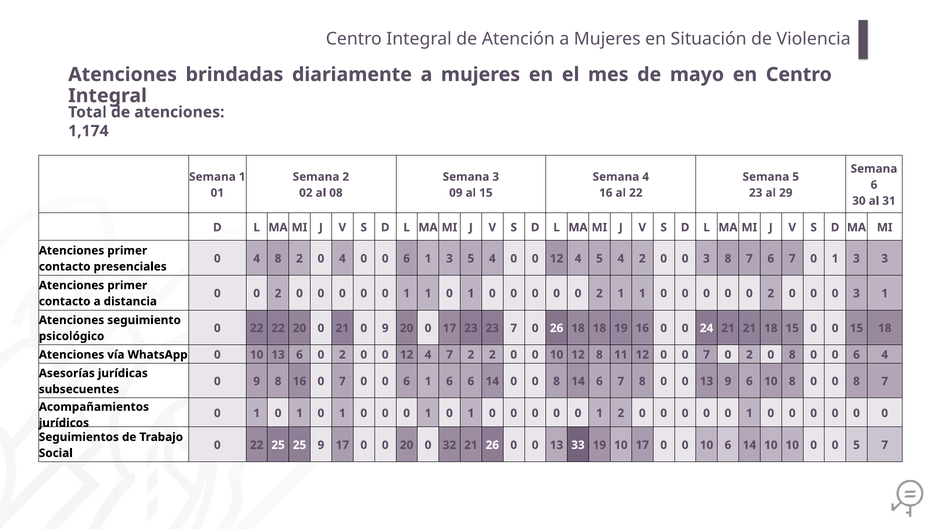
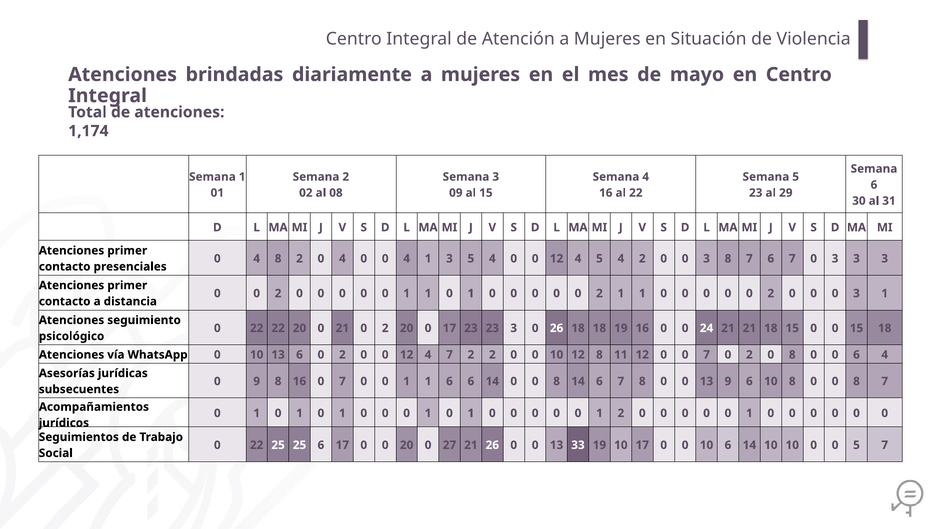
4 0 0 6: 6 -> 4 (407, 259)
7 0 1: 1 -> 3 (835, 259)
21 0 9: 9 -> 2 (385, 328)
23 7: 7 -> 3 (514, 328)
7 0 0 6: 6 -> 1 (407, 382)
25 9: 9 -> 6 (321, 445)
32: 32 -> 27 (449, 445)
